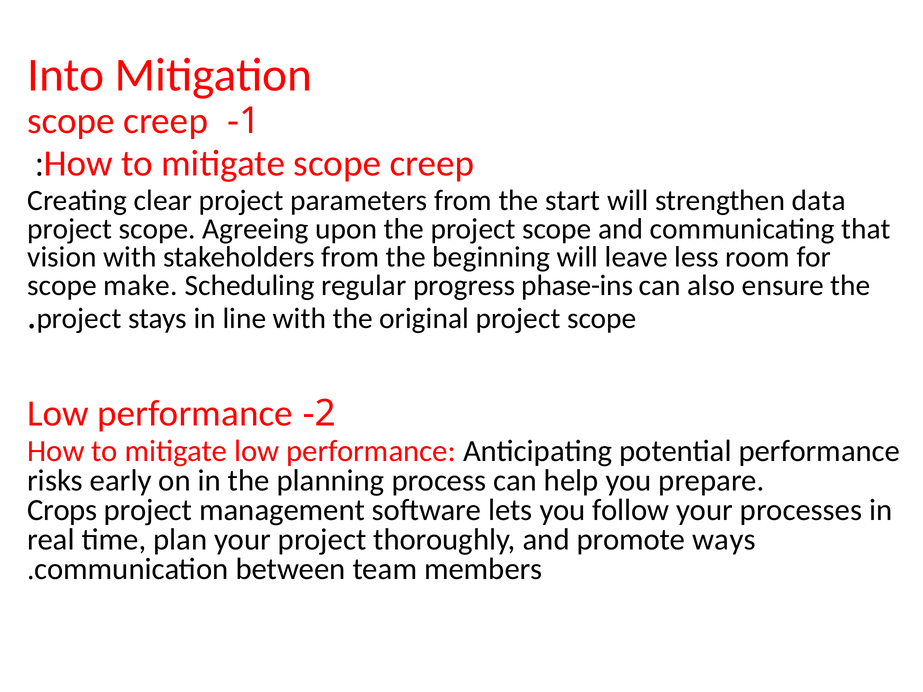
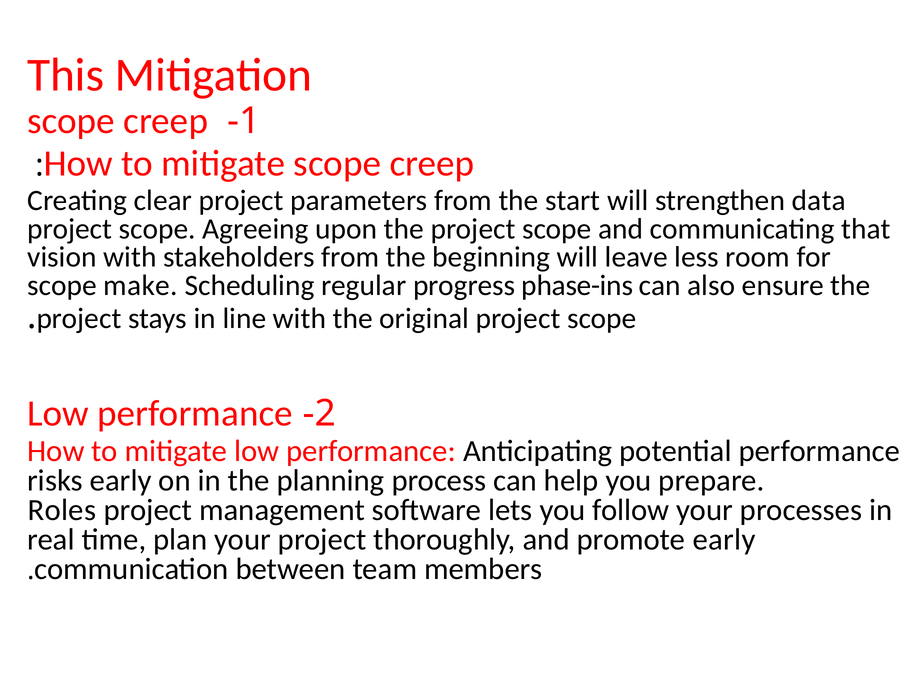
Into: Into -> This (66, 75)
Crops: Crops -> Roles (62, 510)
promote ways: ways -> early (724, 540)
